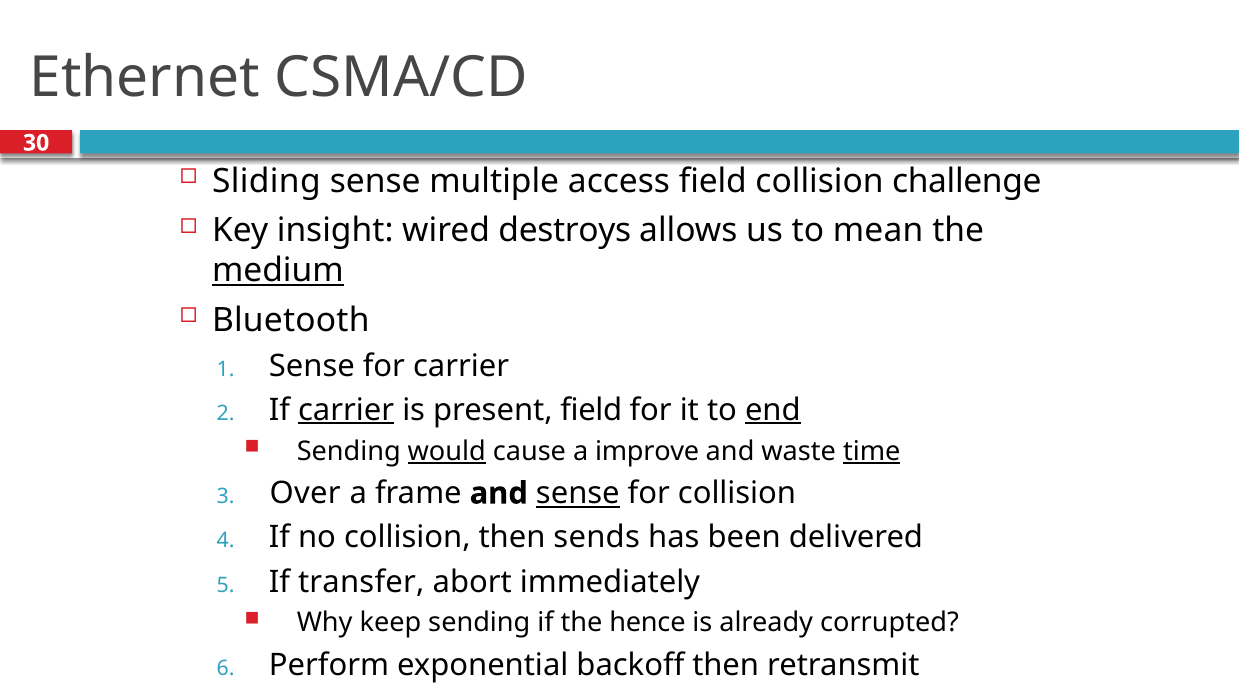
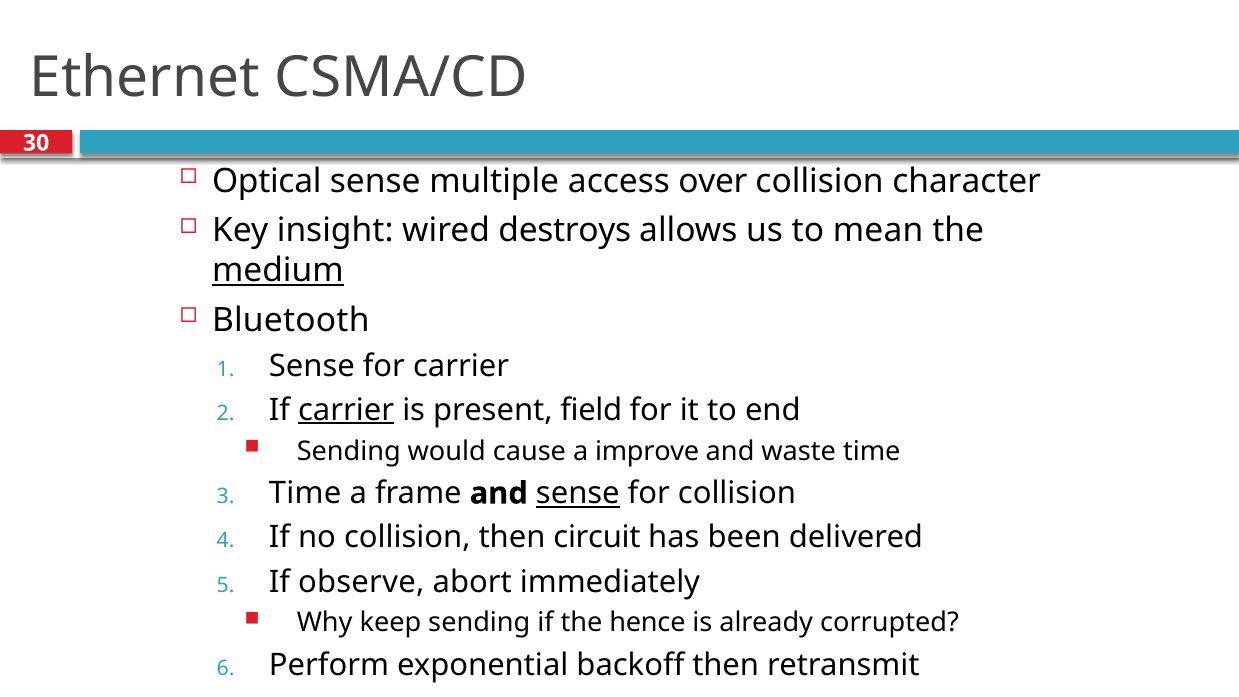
Sliding: Sliding -> Optical (267, 181)
access field: field -> over (713, 181)
challenge: challenge -> character (967, 181)
end underline: present -> none (773, 410)
would underline: present -> none (447, 451)
time underline: present -> none (872, 451)
Over: Over -> Time (305, 493)
sends: sends -> circuit (597, 538)
transfer: transfer -> observe (361, 582)
